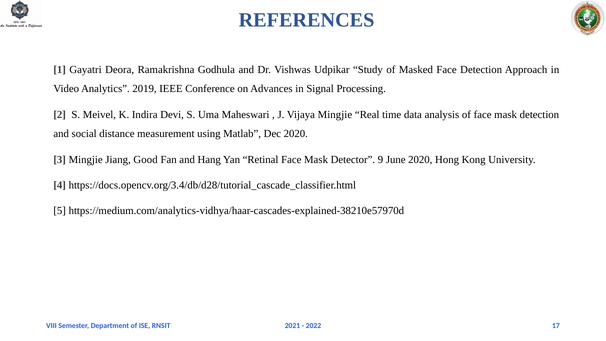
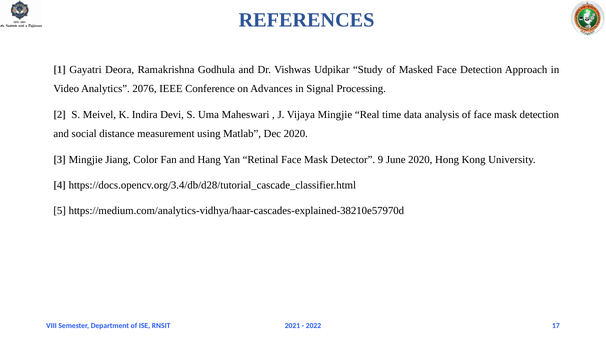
2019: 2019 -> 2076 (145, 89)
Good: Good -> Color (146, 159)
